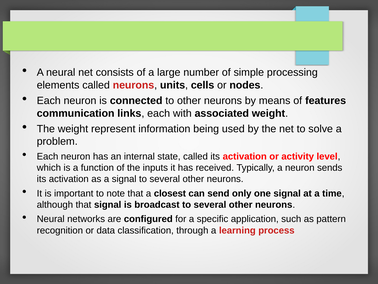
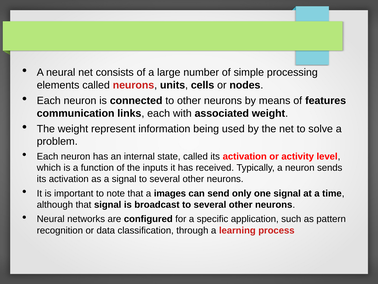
closest: closest -> images (170, 193)
